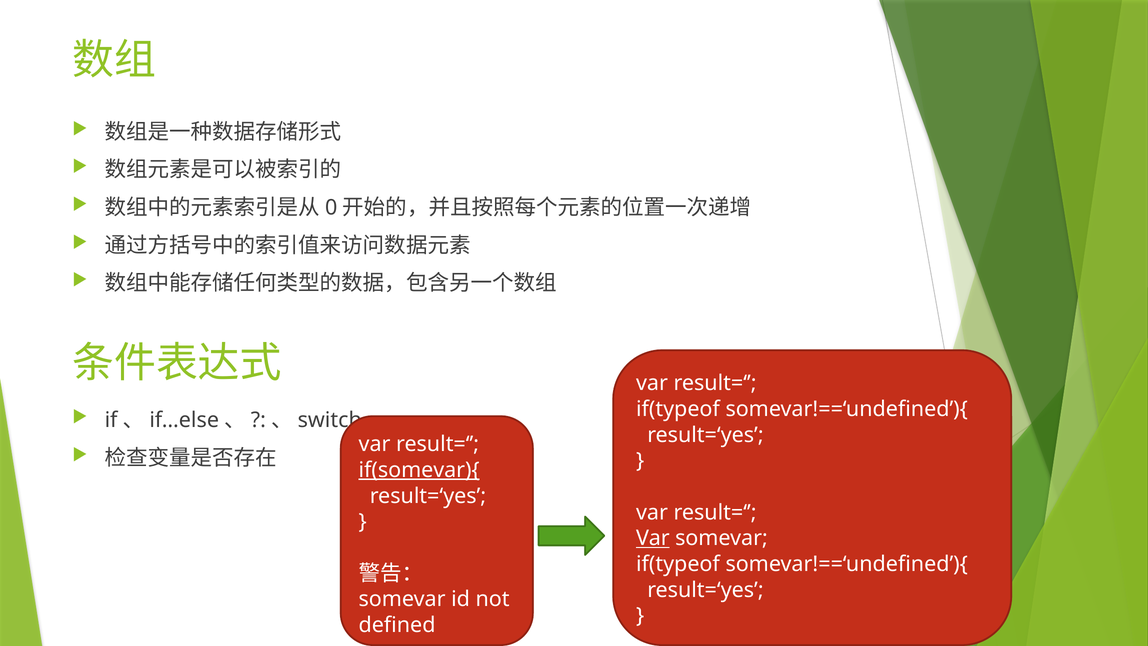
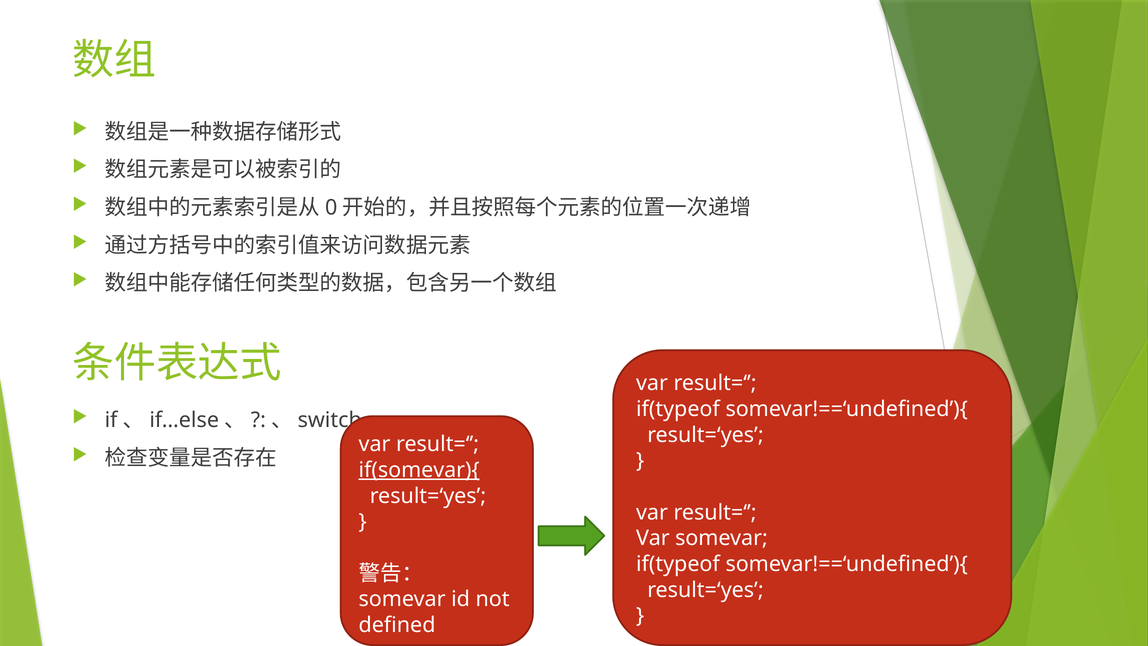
Var underline: present -> none (653, 538)
